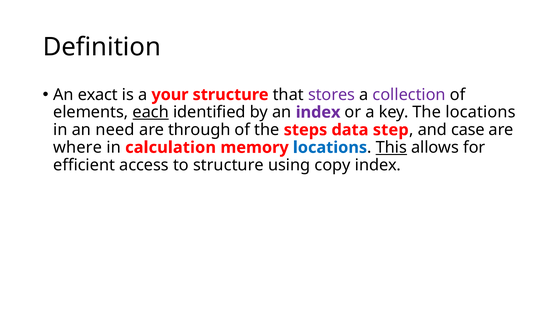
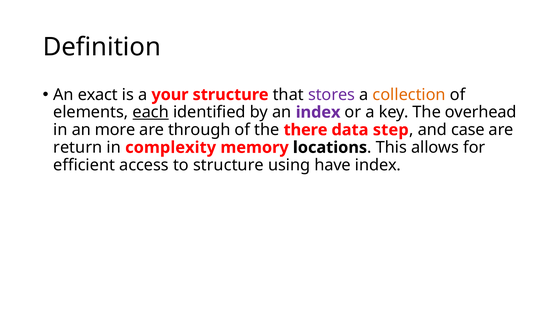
collection colour: purple -> orange (409, 95)
The locations: locations -> overhead (481, 112)
need: need -> more (115, 130)
steps: steps -> there (306, 130)
where: where -> return (78, 147)
calculation: calculation -> complexity (171, 147)
locations colour: blue -> black (330, 147)
This underline: present -> none (391, 147)
copy: copy -> have (333, 165)
